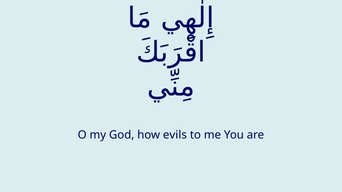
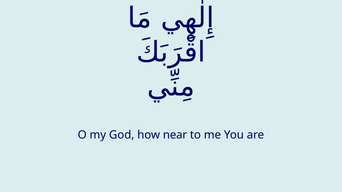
evils: evils -> near (175, 135)
